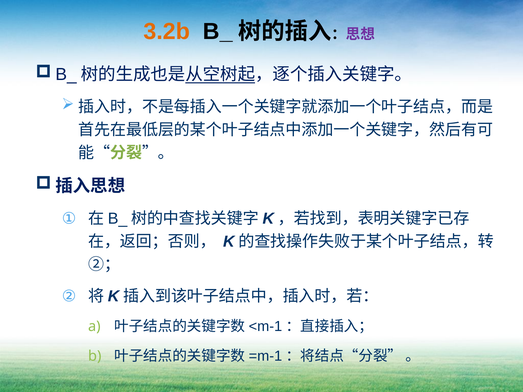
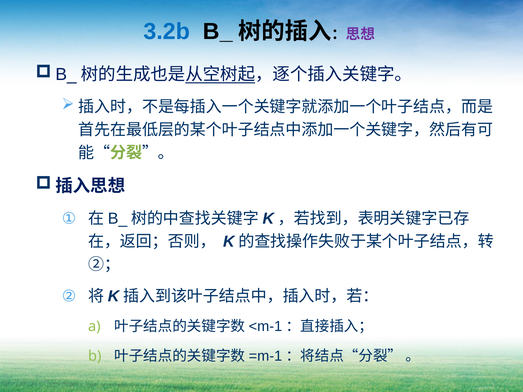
3.2b colour: orange -> blue (167, 31)
